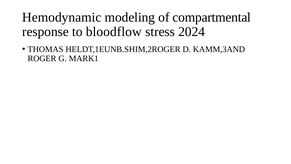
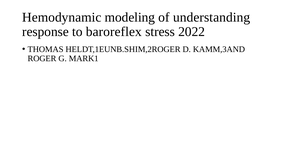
compartmental: compartmental -> understanding (212, 17)
bloodflow: bloodflow -> baroreflex (114, 32)
2024: 2024 -> 2022 (192, 32)
